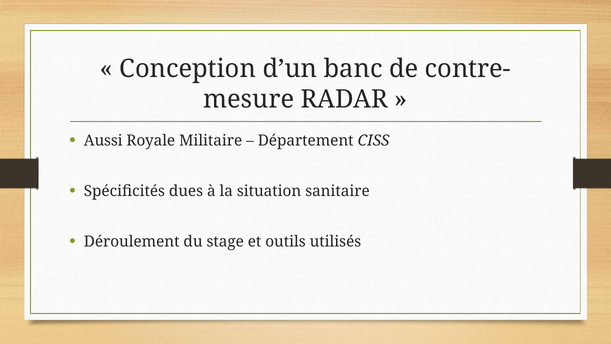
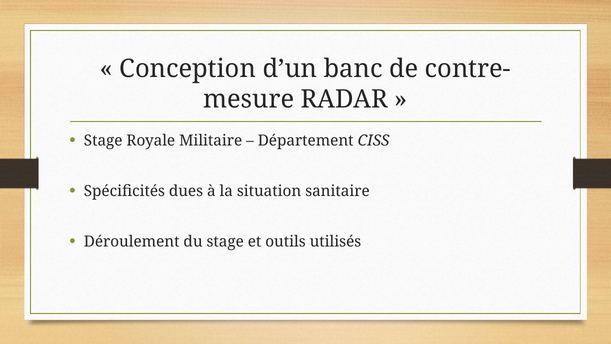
Aussi: Aussi -> Stage (103, 141)
